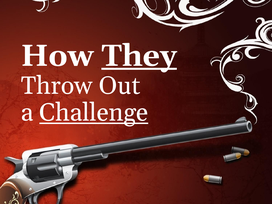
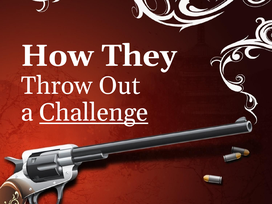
They underline: present -> none (139, 56)
